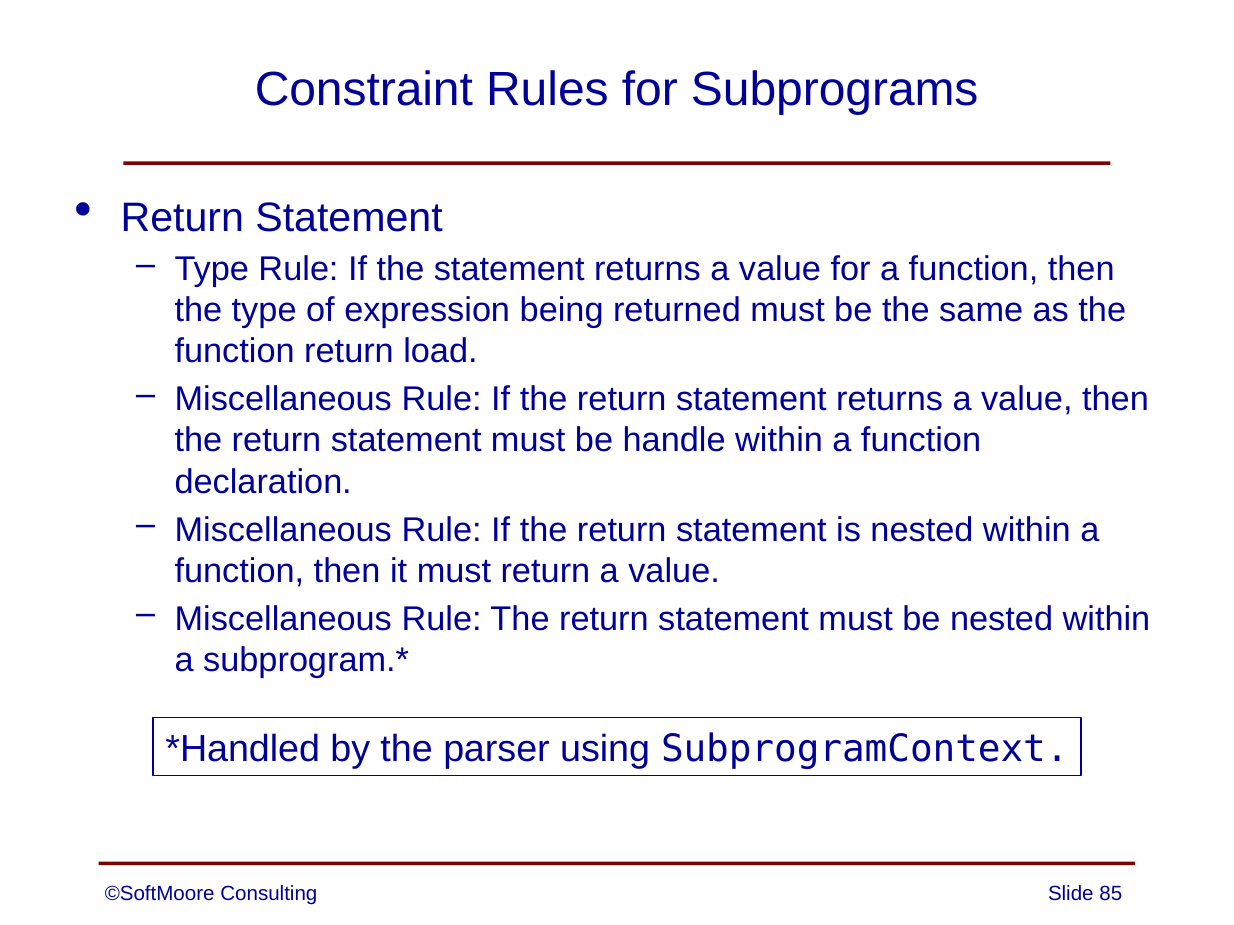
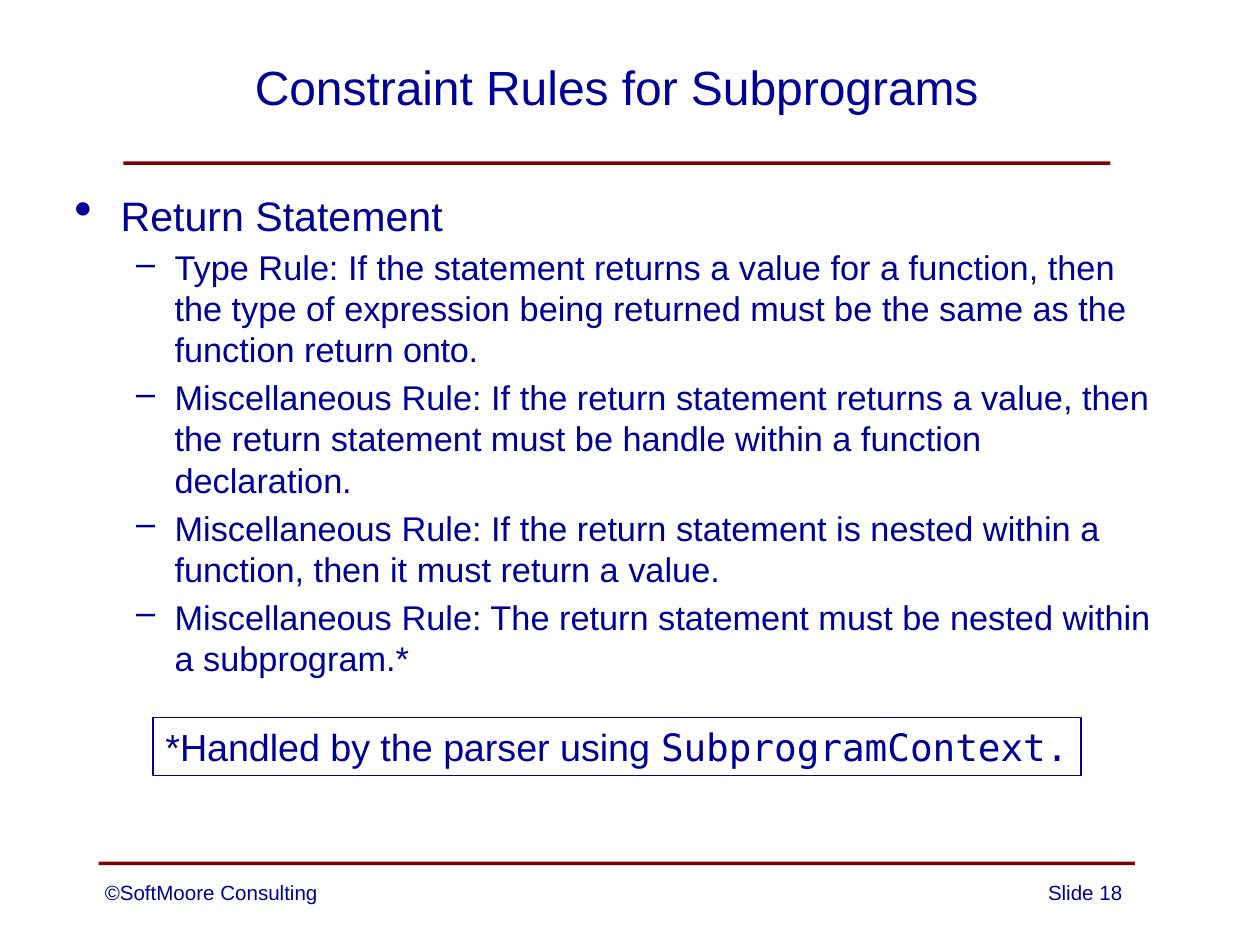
load: load -> onto (441, 352)
85: 85 -> 18 (1111, 894)
